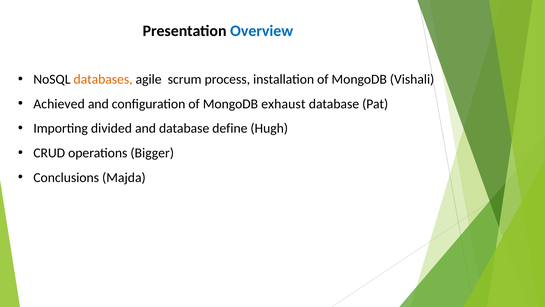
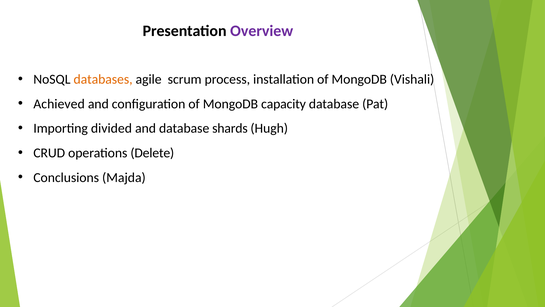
Overview colour: blue -> purple (262, 31)
exhaust: exhaust -> capacity (284, 104)
define: define -> shards (230, 128)
Bigger: Bigger -> Delete (152, 153)
